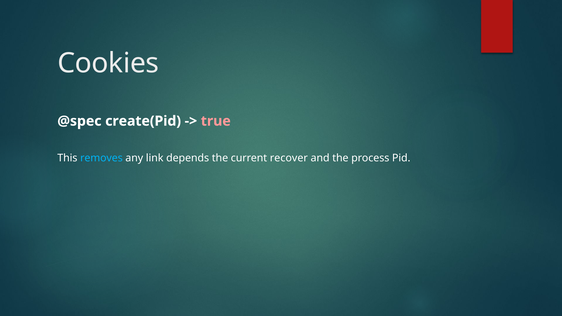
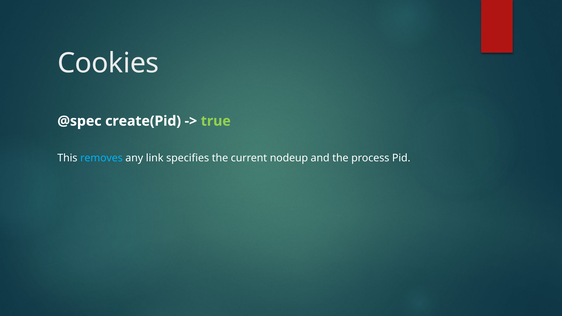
true colour: pink -> light green (216, 121)
depends: depends -> specifies (188, 158)
recover: recover -> nodeup (289, 158)
